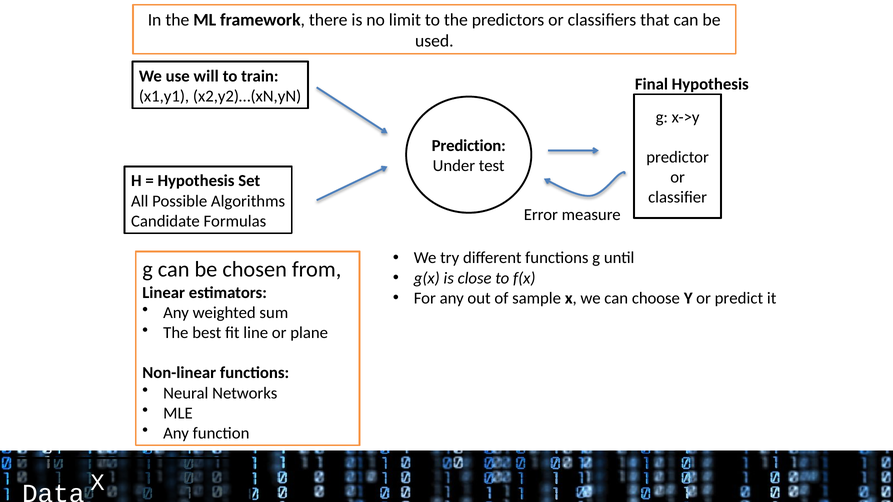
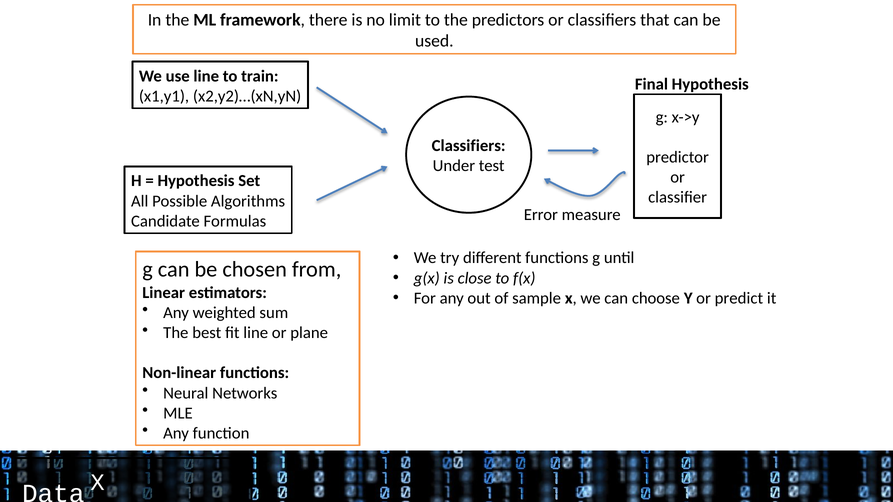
use will: will -> line (206, 76)
Prediction: Prediction -> Classifiers (469, 146)
